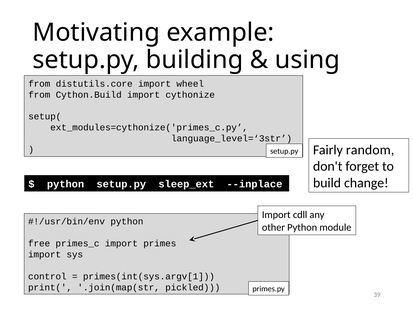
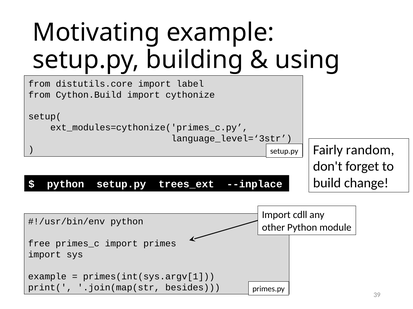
wheel: wheel -> label (190, 84)
sleep_ext: sleep_ext -> trees_ext (186, 184)
control: control -> example (47, 277)
pickled: pickled -> besides (193, 288)
